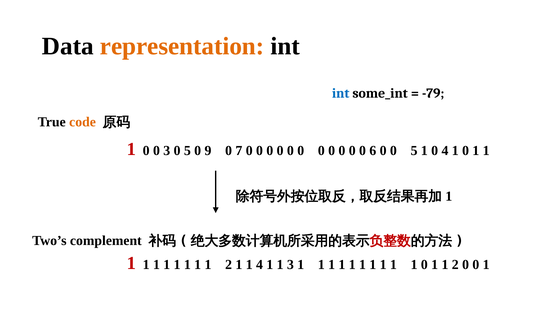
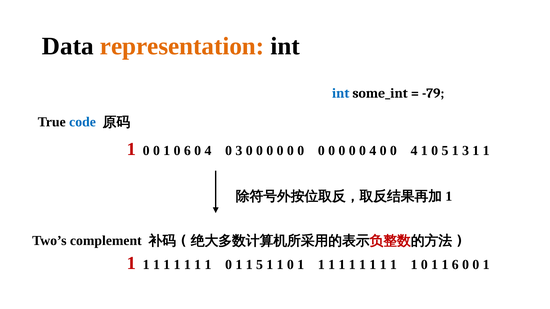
code colour: orange -> blue (83, 122)
1 0 0 3: 3 -> 1 (167, 151)
5: 5 -> 6 (187, 151)
9: 9 -> 4 (208, 151)
0 7: 7 -> 3 (239, 151)
0 0 0 6: 6 -> 4 (373, 151)
5: 5 -> 4 (414, 151)
0 4: 4 -> 5 (445, 151)
0: 0 -> 3 (466, 151)
2: 2 -> 0 (229, 265)
1 4: 4 -> 5 (259, 265)
3: 3 -> 0 (290, 265)
0 1 1 2: 2 -> 6 (455, 265)
